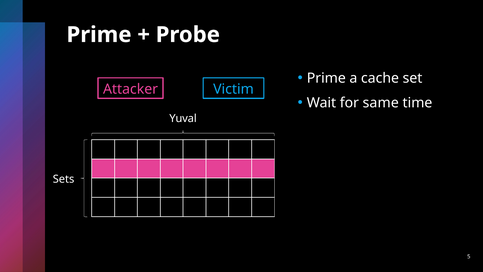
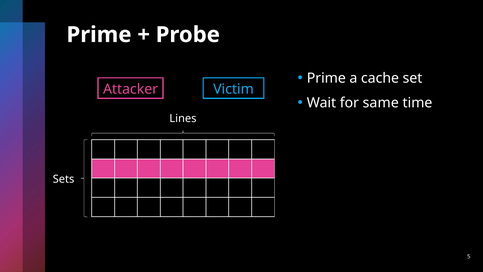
Yuval: Yuval -> Lines (183, 118)
